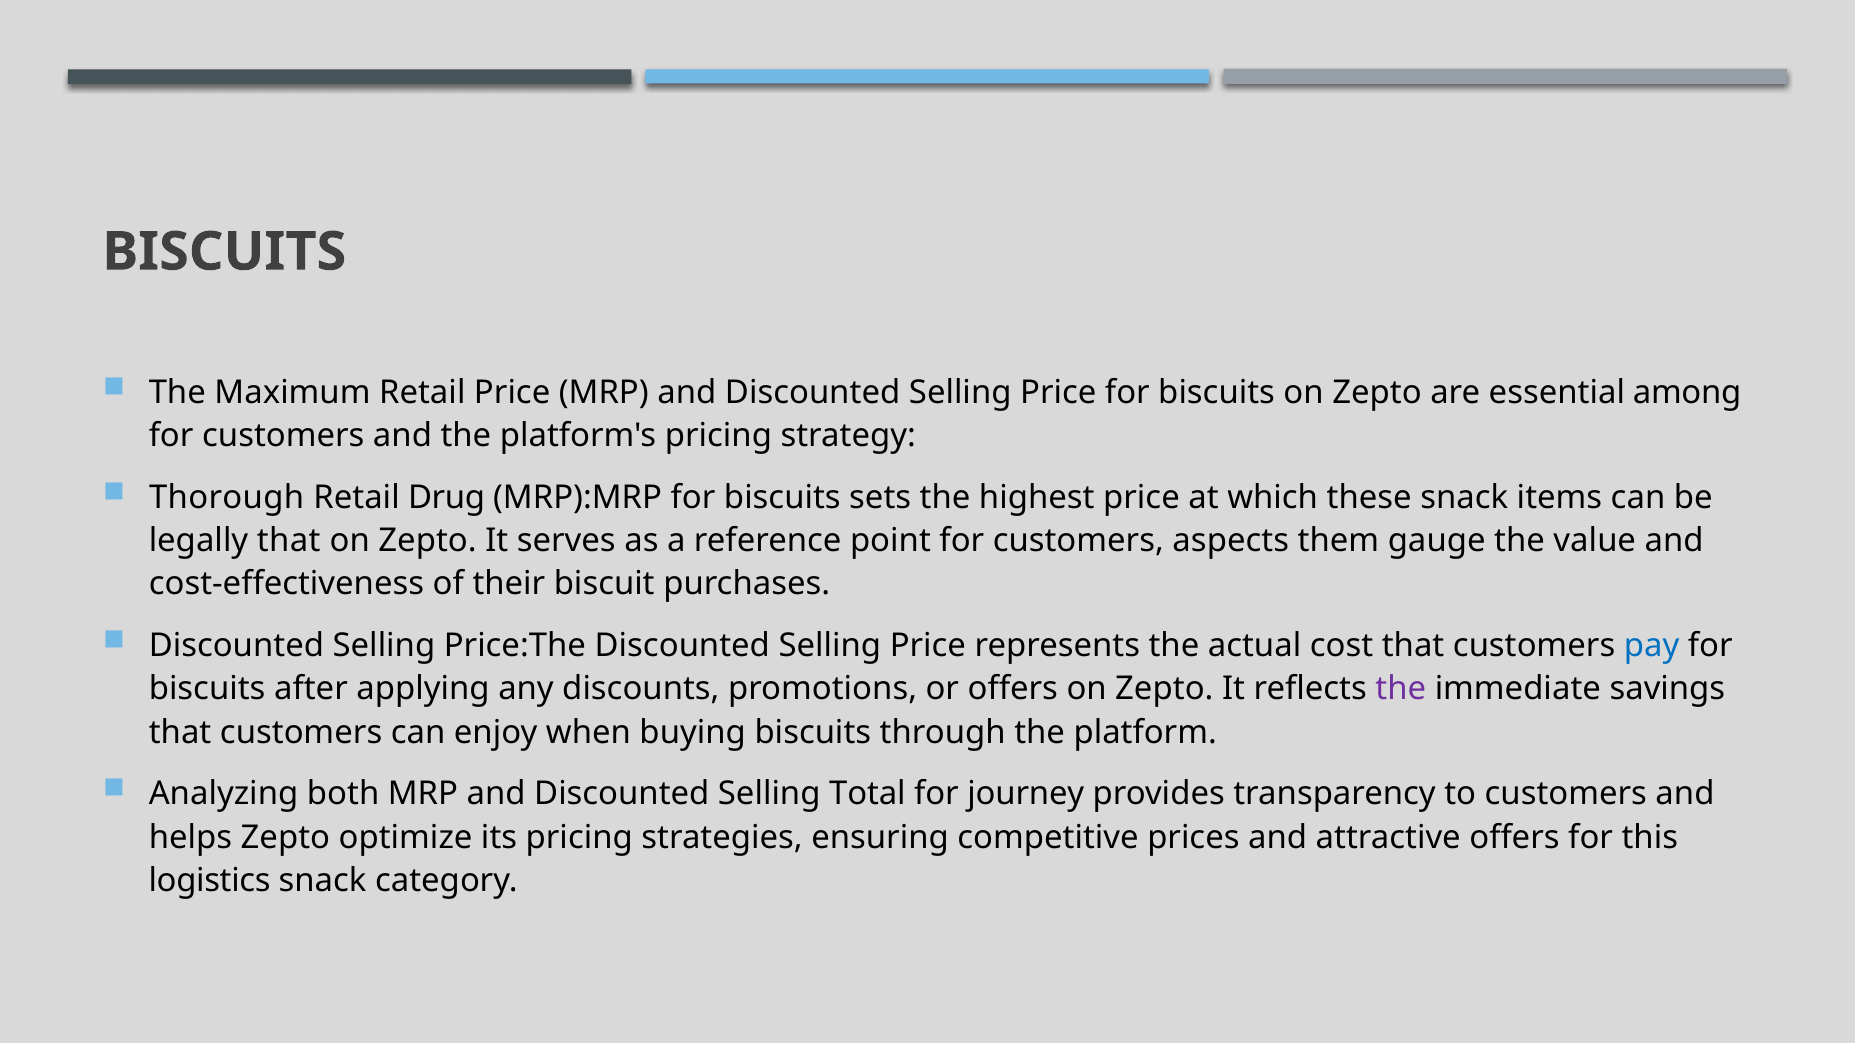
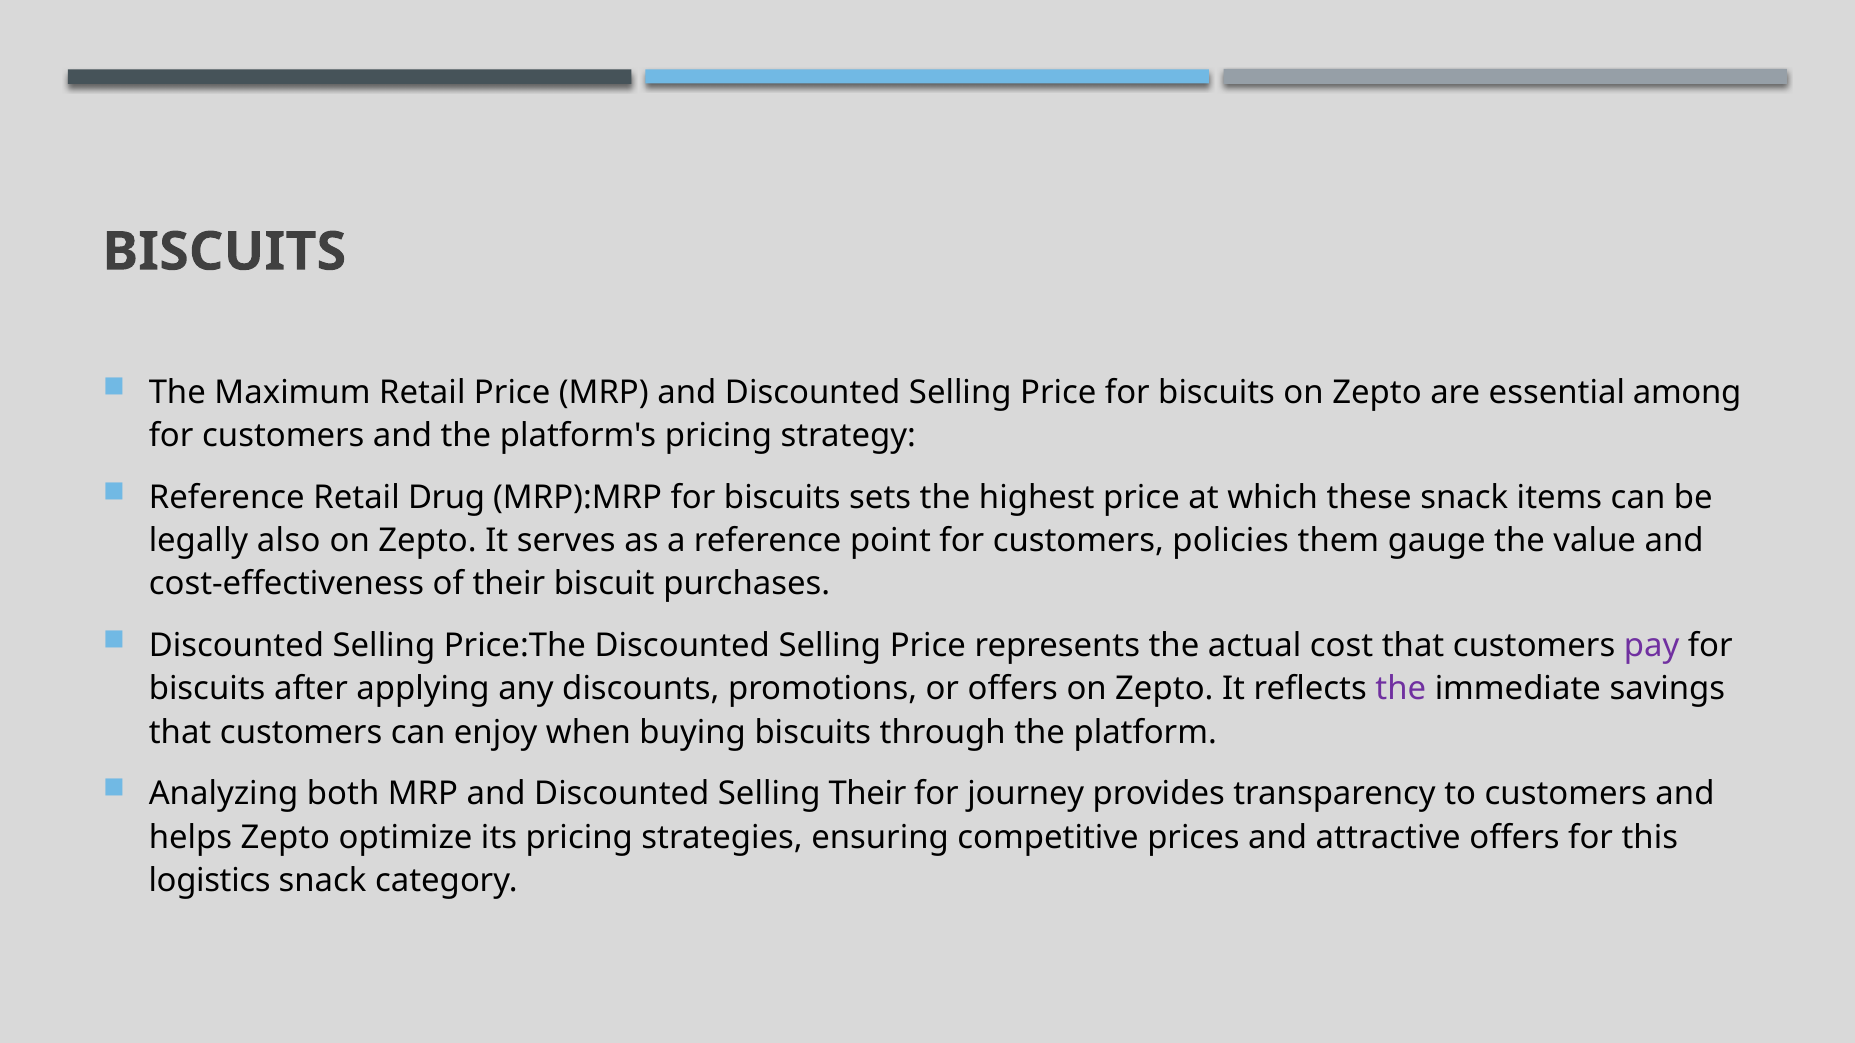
Thorough: Thorough -> Reference (227, 498)
legally that: that -> also (289, 541)
aspects: aspects -> policies (1231, 541)
pay colour: blue -> purple (1652, 646)
Selling Total: Total -> Their (867, 794)
